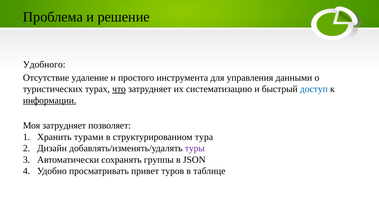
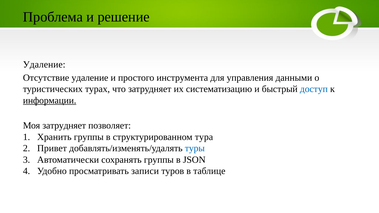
Удобного: Удобного -> Удаление (44, 64)
что underline: present -> none (119, 89)
Хранить турами: турами -> группы (89, 137)
Дизайн: Дизайн -> Привет (52, 148)
туры colour: purple -> blue (195, 148)
привет: привет -> записи (145, 171)
